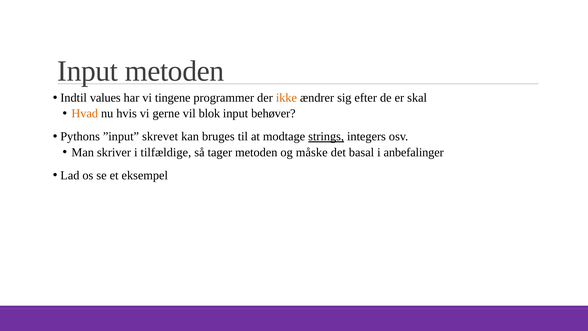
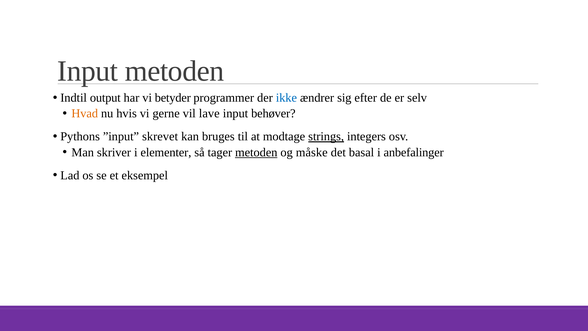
values: values -> output (105, 98)
tingene: tingene -> betyder (173, 98)
ikke colour: orange -> blue (286, 98)
skal: skal -> selv (417, 98)
blok: blok -> lave (209, 113)
tilfældige: tilfældige -> elementer (166, 152)
metoden underline: none -> present (256, 152)
